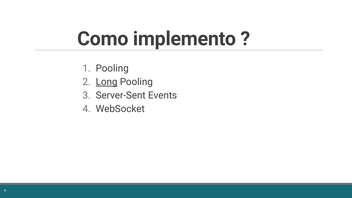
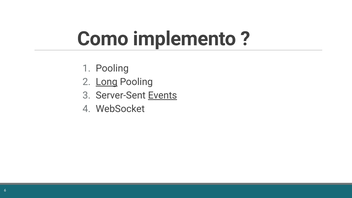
Events underline: none -> present (163, 95)
